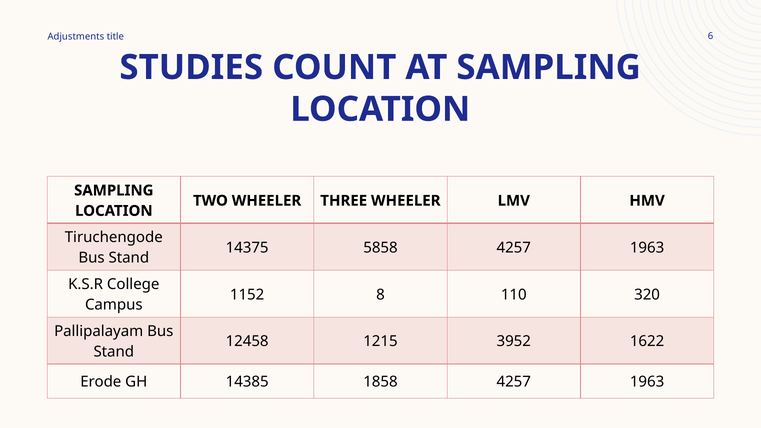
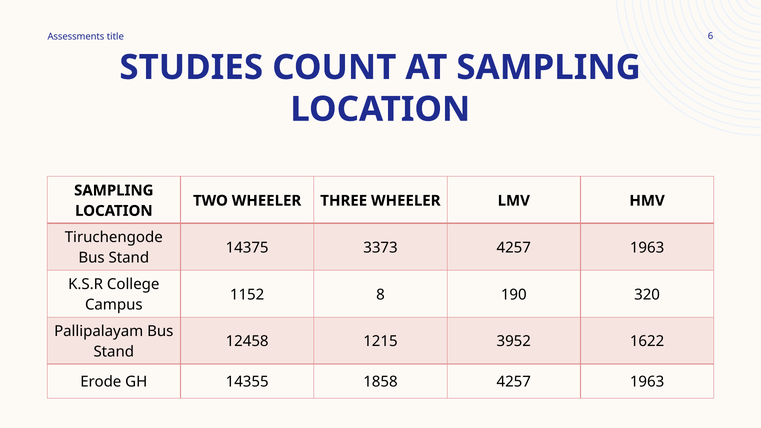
Adjustments: Adjustments -> Assessments (76, 37)
5858: 5858 -> 3373 (380, 248)
110: 110 -> 190 (514, 295)
14385: 14385 -> 14355 (247, 382)
